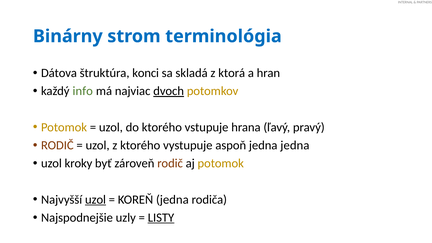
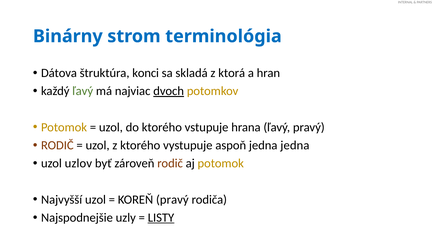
každý info: info -> ľavý (83, 91)
kroky: kroky -> uzlov (78, 163)
uzol underline: present -> none (96, 200)
KOREŇ jedna: jedna -> pravý (172, 200)
